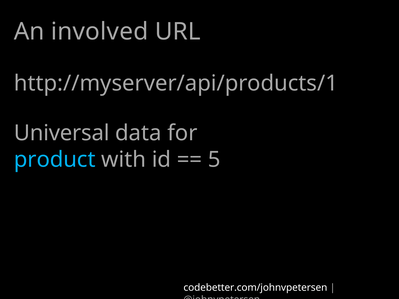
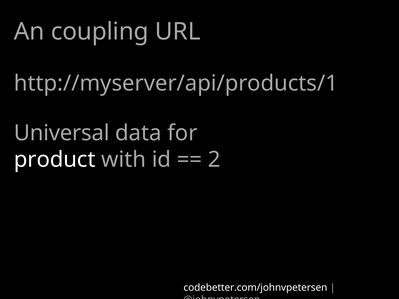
involved: involved -> coupling (100, 32)
product colour: light blue -> white (55, 160)
5: 5 -> 2 (214, 160)
